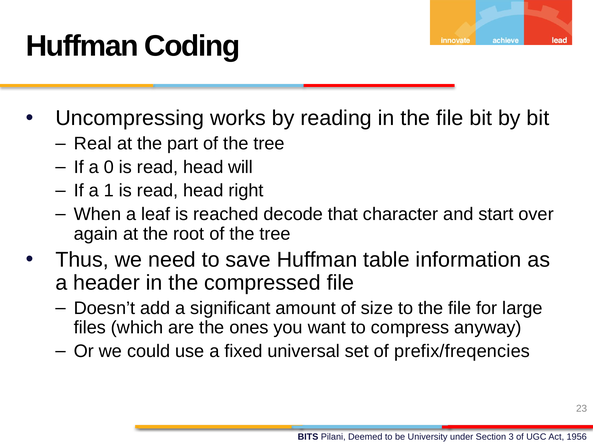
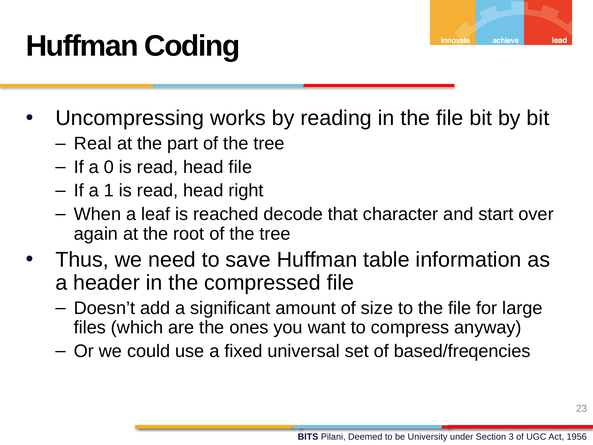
head will: will -> file (240, 167)
prefix/freqencies: prefix/freqencies -> based/freqencies (462, 351)
